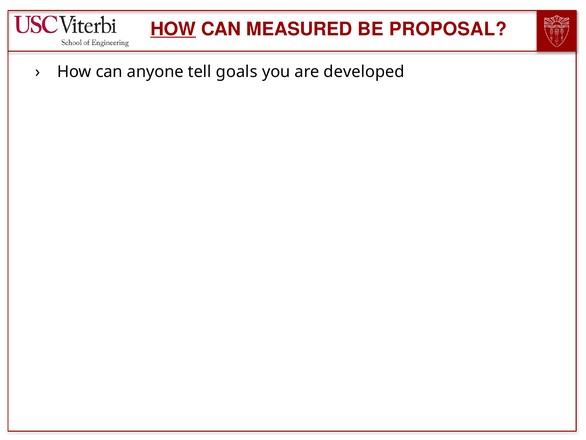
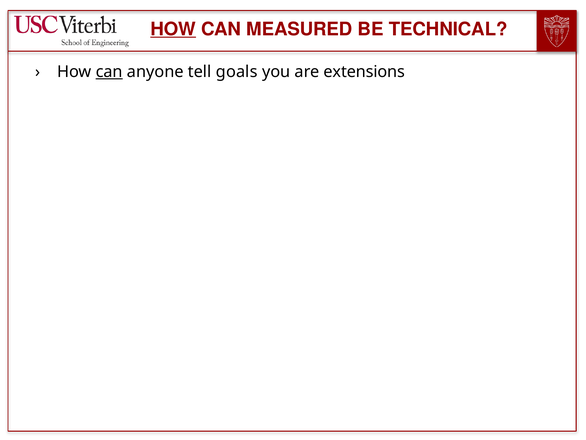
PROPOSAL: PROPOSAL -> TECHNICAL (448, 29)
can underline: none -> present (109, 72)
developed: developed -> extensions (364, 72)
